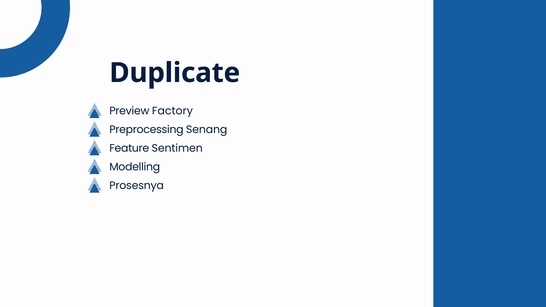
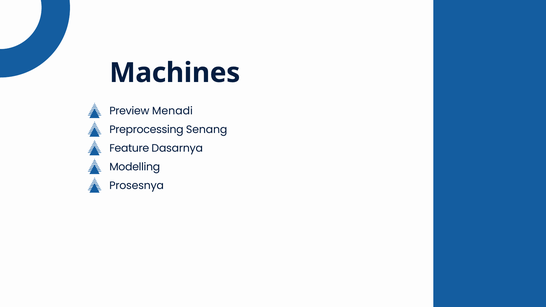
Duplicate: Duplicate -> Machines (175, 73)
Factory: Factory -> Menadi (172, 111)
Sentimen: Sentimen -> Dasarnya (177, 148)
